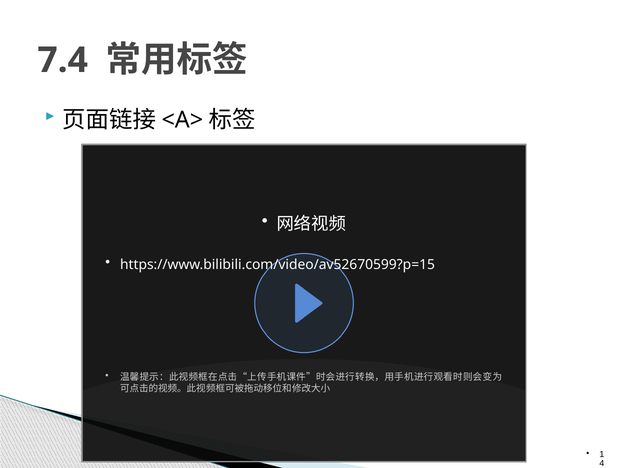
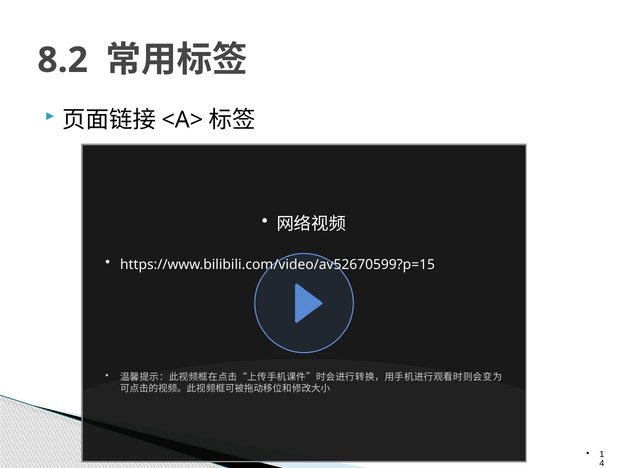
7.4: 7.4 -> 8.2 (63, 60)
